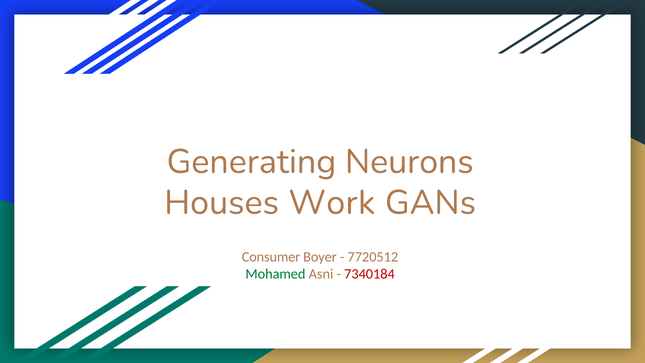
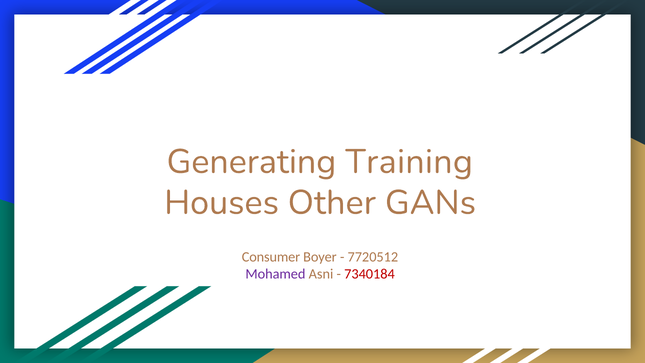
Neurons: Neurons -> Training (409, 162)
Work: Work -> Other (332, 202)
Mohamed colour: green -> purple (275, 274)
